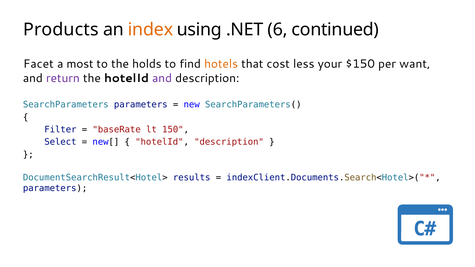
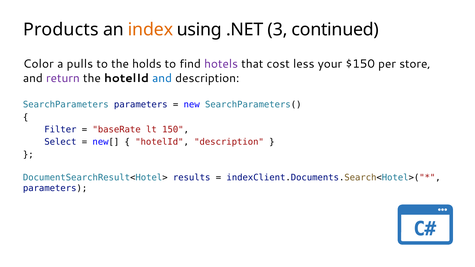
6: 6 -> 3 (278, 30)
Facet: Facet -> Color (38, 64)
most: most -> pulls (80, 64)
hotels colour: orange -> purple (221, 64)
want: want -> store (415, 64)
and colour: purple -> blue (162, 78)
